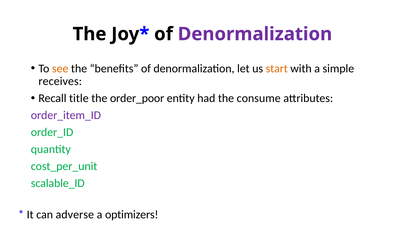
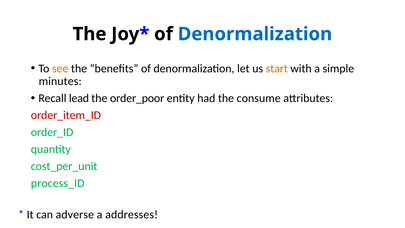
Denormalization colour: purple -> blue (255, 34)
receives: receives -> minutes (60, 81)
title: title -> lead (79, 98)
order_item_ID colour: purple -> red (66, 115)
scalable_ID: scalable_ID -> process_ID (58, 183)
optimizers: optimizers -> addresses (132, 215)
